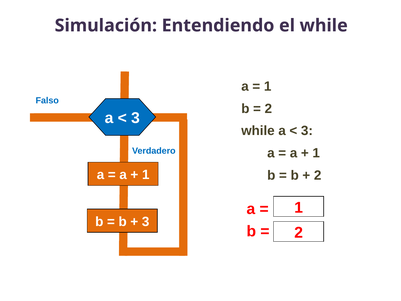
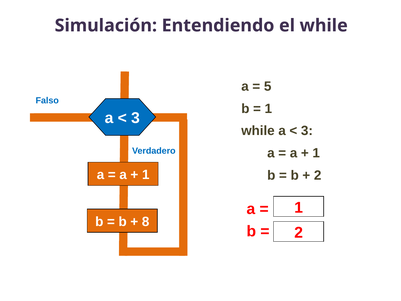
1: 1 -> 5 (268, 86)
2: 2 -> 1 (268, 108)
3: 3 -> 8 (146, 221)
